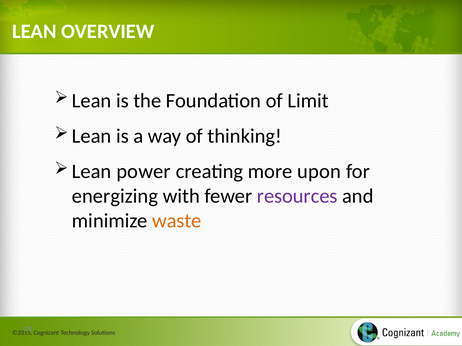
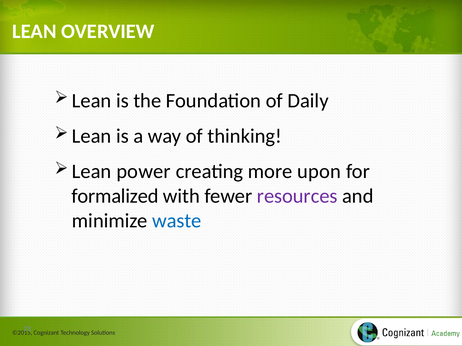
Limit: Limit -> Daily (308, 101)
energizing: energizing -> formalized (115, 196)
waste colour: orange -> blue (177, 221)
